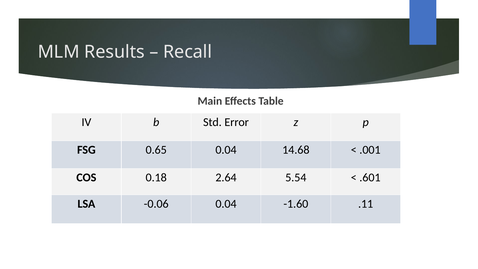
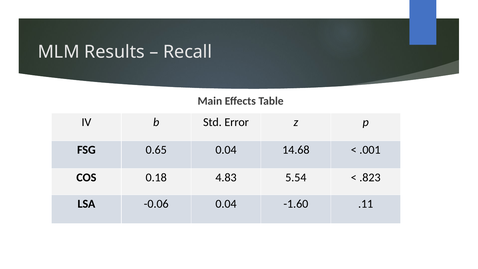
2.64: 2.64 -> 4.83 (226, 178)
.601: .601 -> .823 (370, 178)
